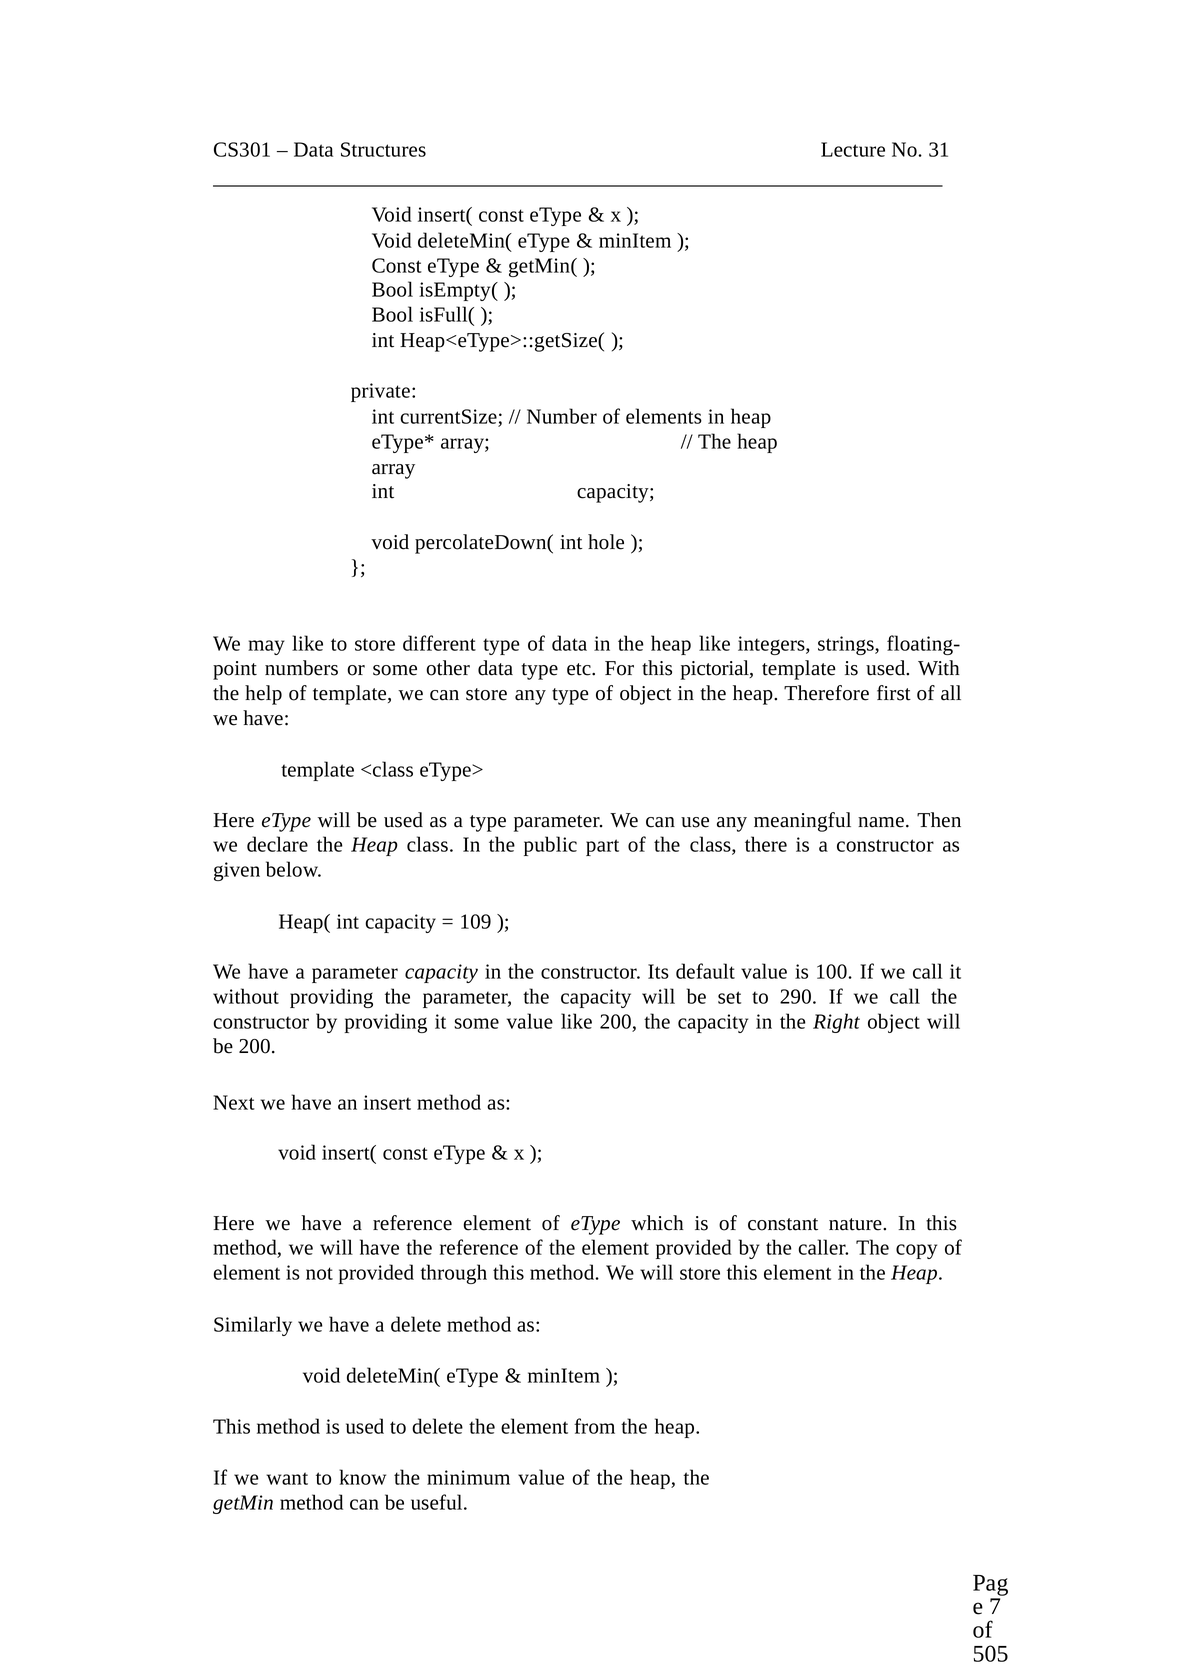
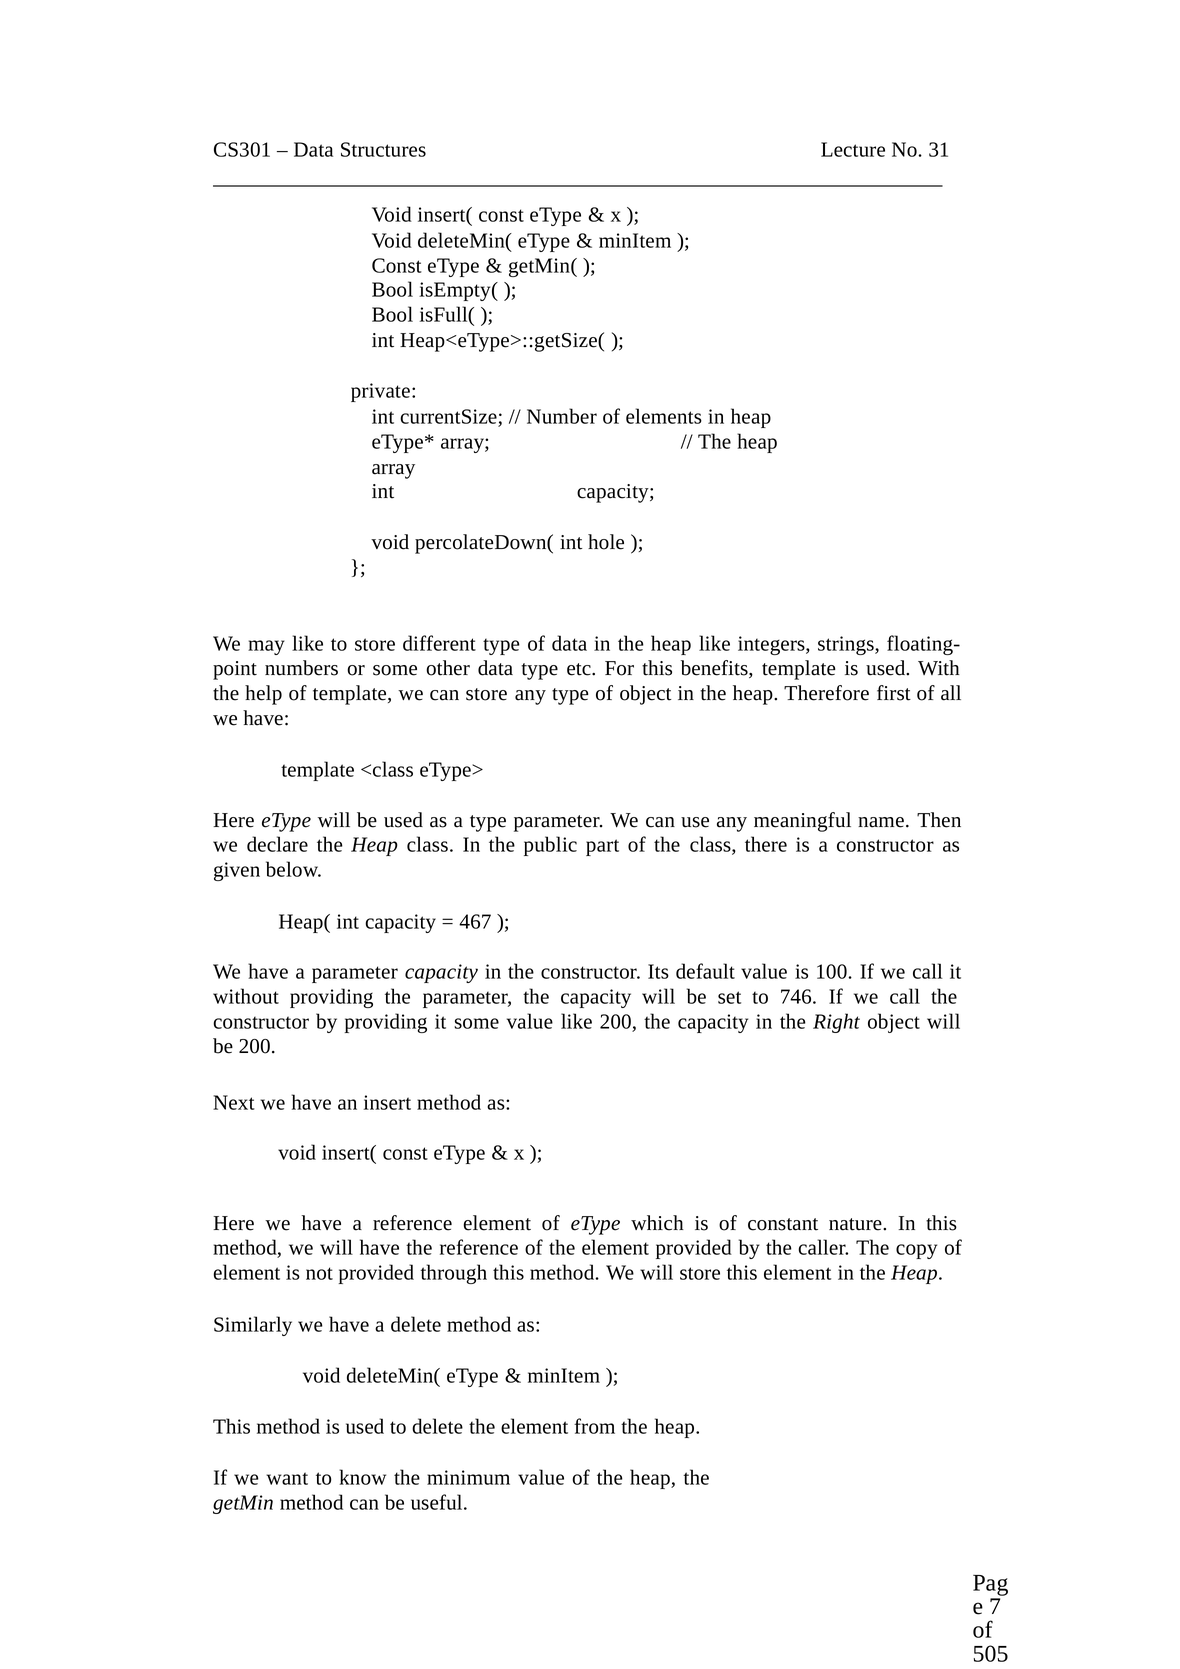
pictorial: pictorial -> benefits (717, 669)
109: 109 -> 467 (475, 922)
290: 290 -> 746 (798, 997)
